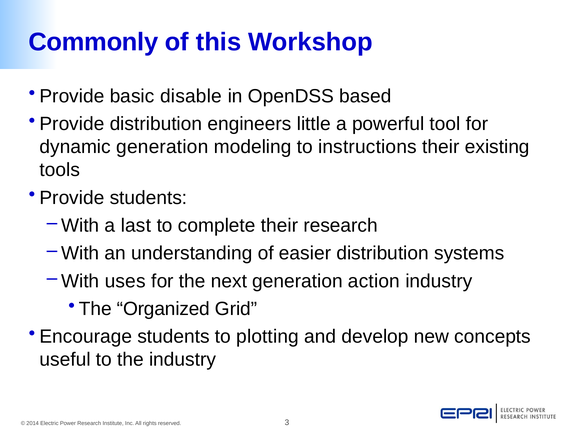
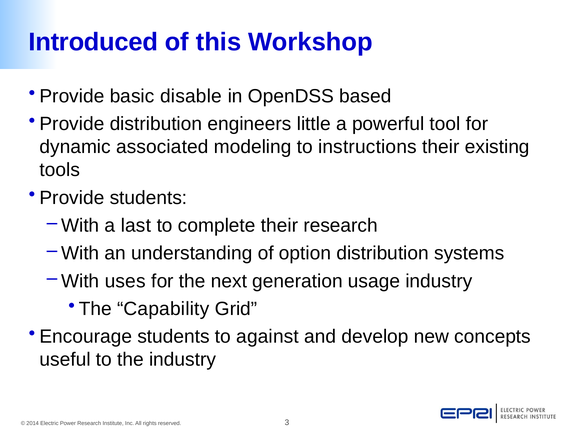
Commonly: Commonly -> Introduced (93, 42)
dynamic generation: generation -> associated (162, 147)
easier: easier -> option (305, 253)
action: action -> usage (374, 281)
Organized: Organized -> Capability (163, 308)
plotting: plotting -> against (268, 336)
